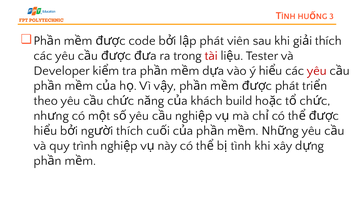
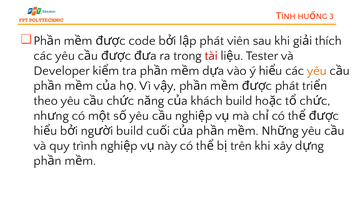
yêu colour: red -> orange (317, 71)
thích: thích -> build (130, 131)
tình: tình -> trên (241, 146)
